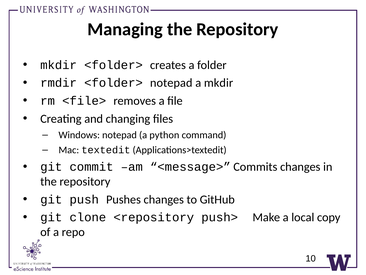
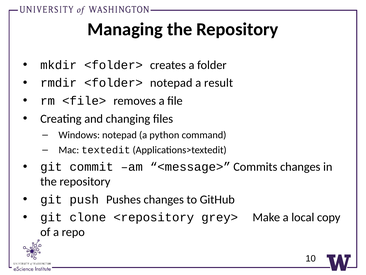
a mkdir: mkdir -> result (219, 83)
push>: push> -> grey> (220, 217)
